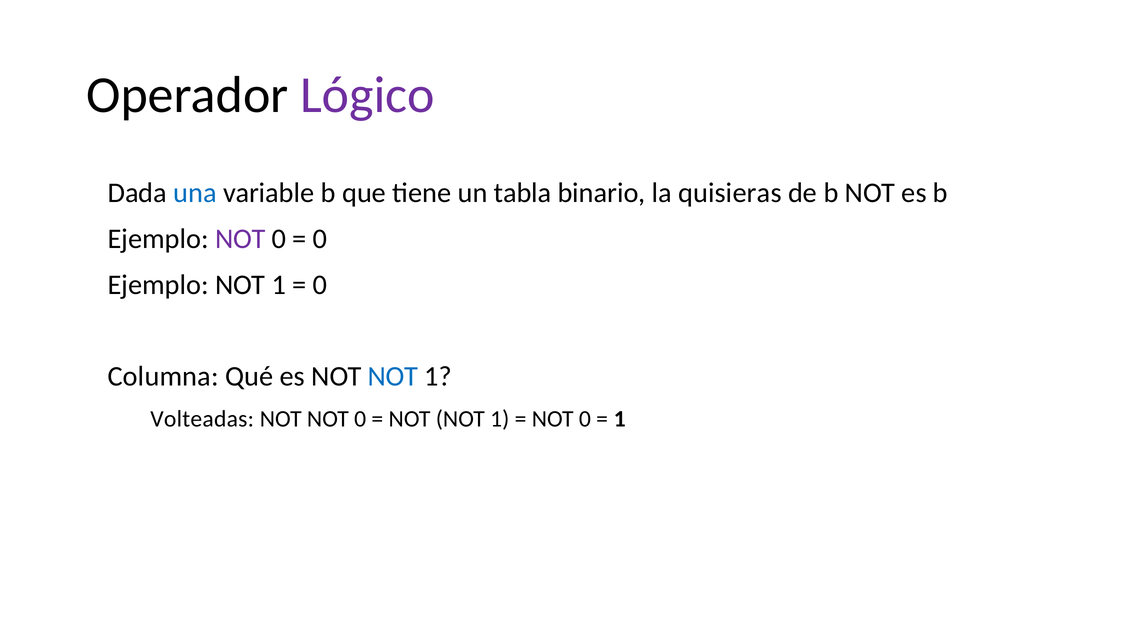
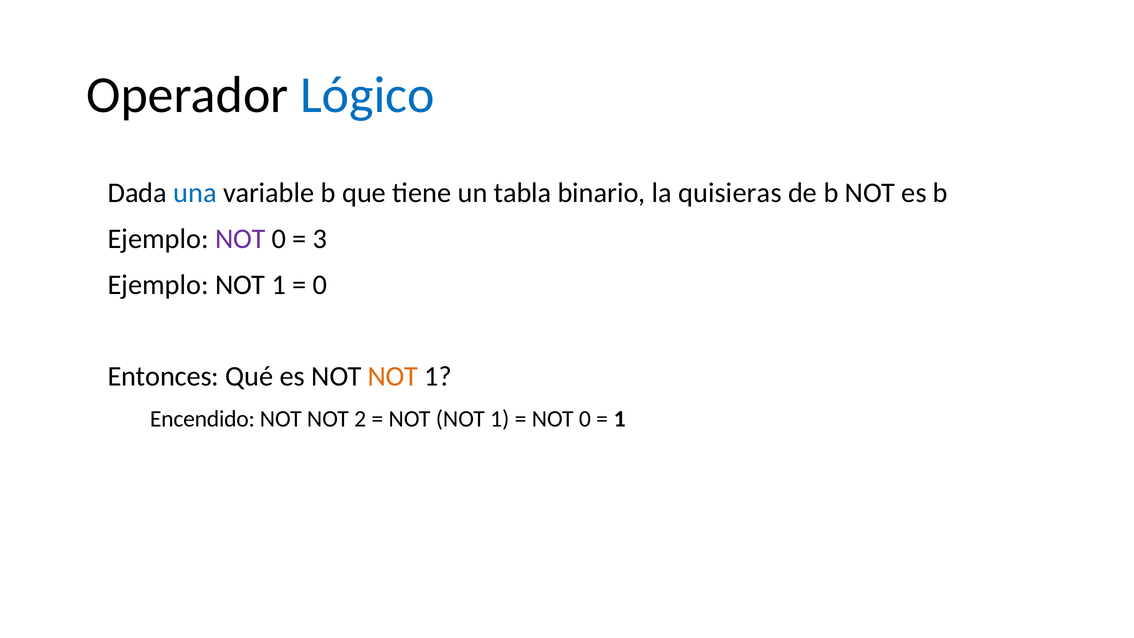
Lógico colour: purple -> blue (367, 95)
0: 0 -> 3 (320, 239)
Columna: Columna -> Entonces (163, 376)
NOT colour: blue -> orange (393, 376)
Volteadas: Volteadas -> Encendido (202, 419)
NOT NOT 0: 0 -> 2 (360, 419)
